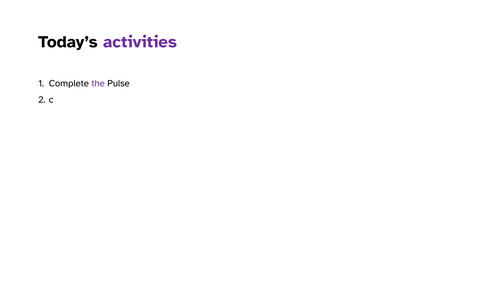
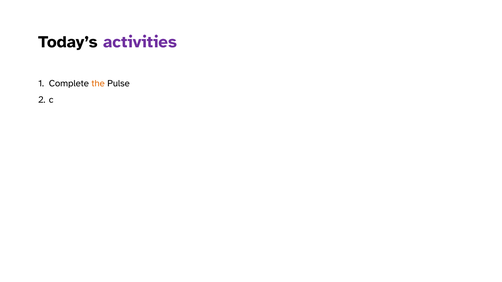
the colour: purple -> orange (98, 83)
